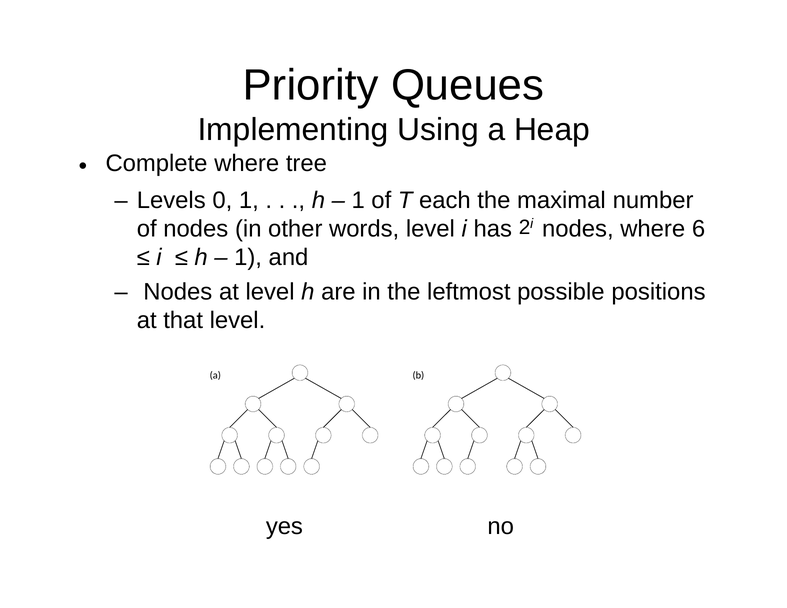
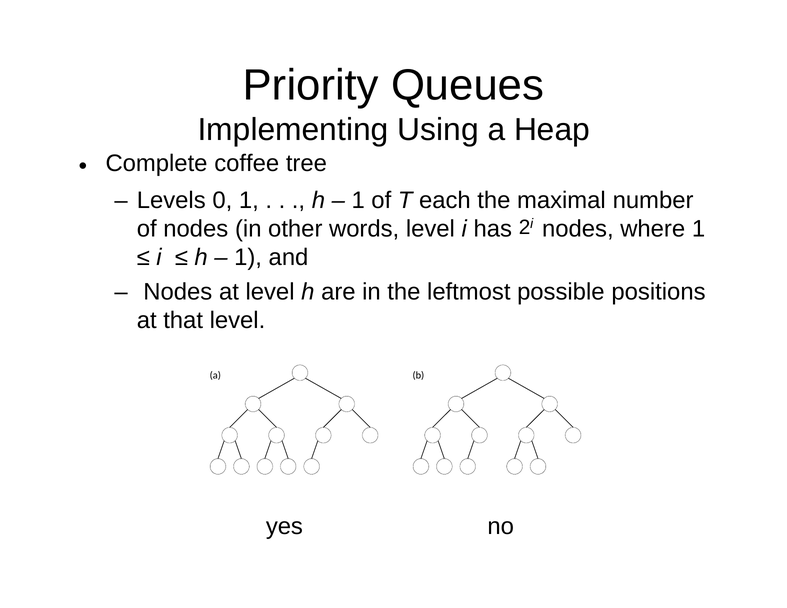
Complete where: where -> coffee (247, 163)
where 6: 6 -> 1 (699, 229)
